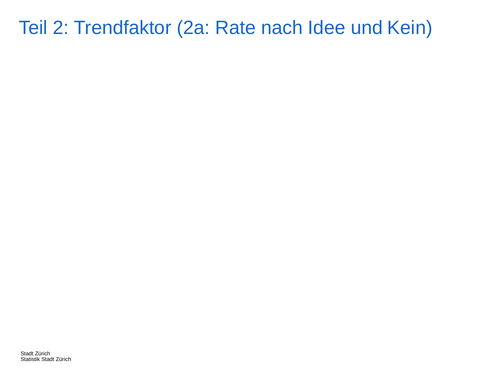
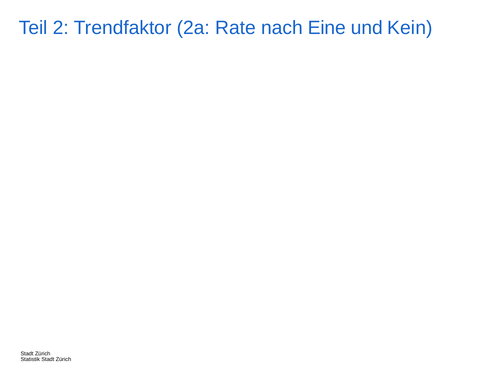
Idee: Idee -> Eine (327, 28)
